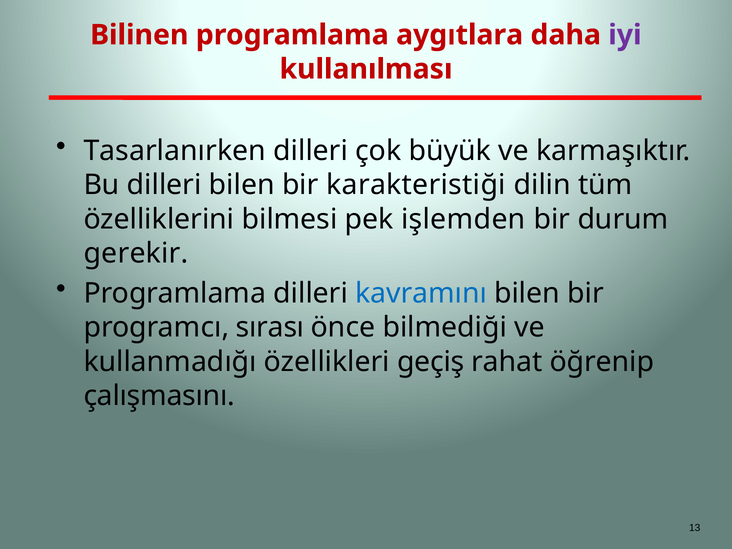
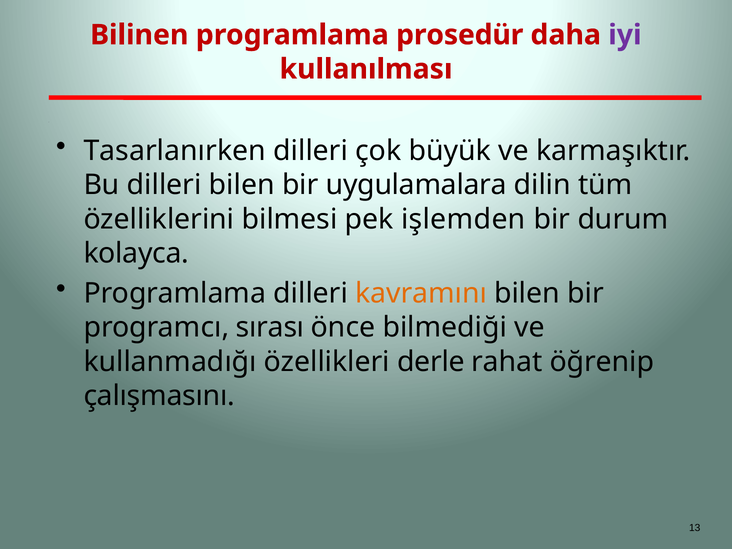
aygıtlara: aygıtlara -> prosedür (460, 35)
karakteristiği: karakteristiği -> uygulamalara (416, 185)
gerekir: gerekir -> kolayca (136, 253)
kavramını colour: blue -> orange (421, 293)
geçiş: geçiş -> derle (431, 362)
